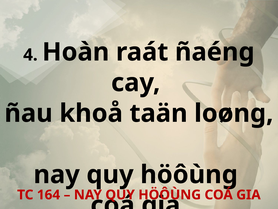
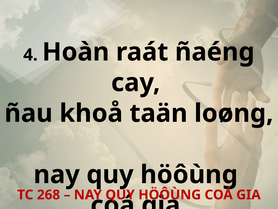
164: 164 -> 268 (49, 194)
